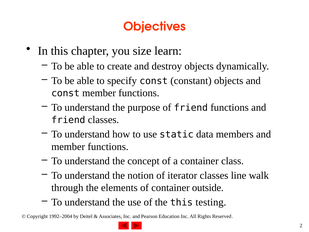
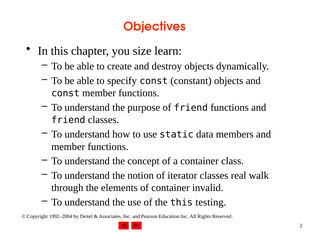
line: line -> real (239, 175)
outside: outside -> invalid (208, 188)
